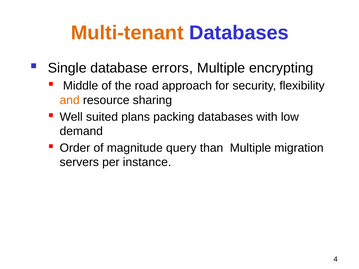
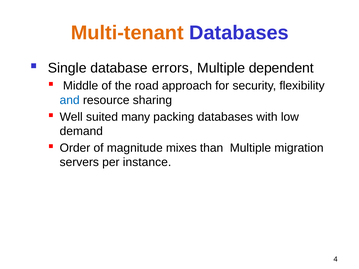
encrypting: encrypting -> dependent (281, 68)
and colour: orange -> blue (70, 100)
plans: plans -> many (136, 117)
query: query -> mixes (181, 148)
